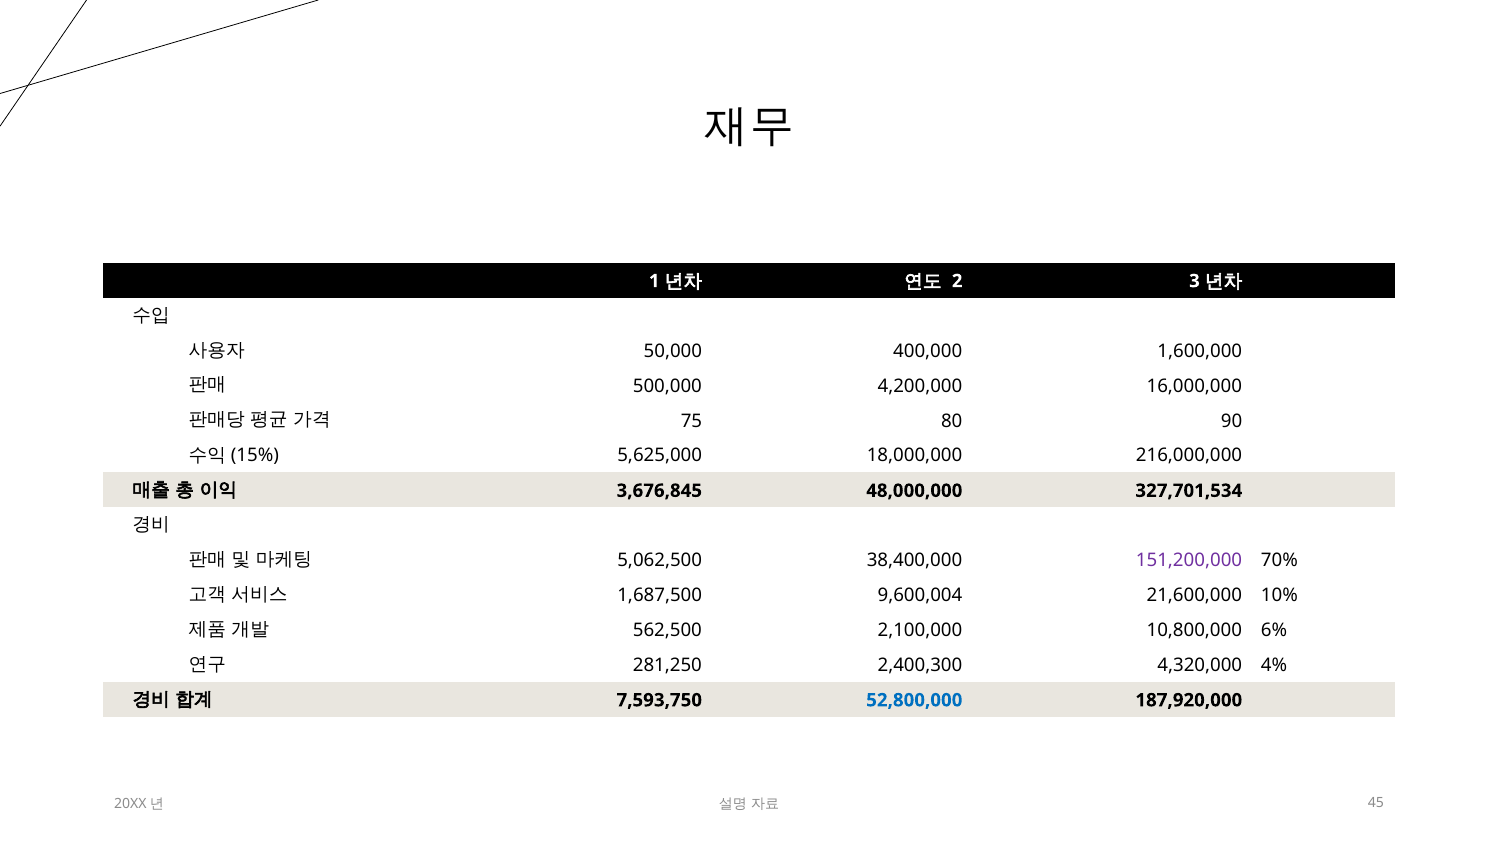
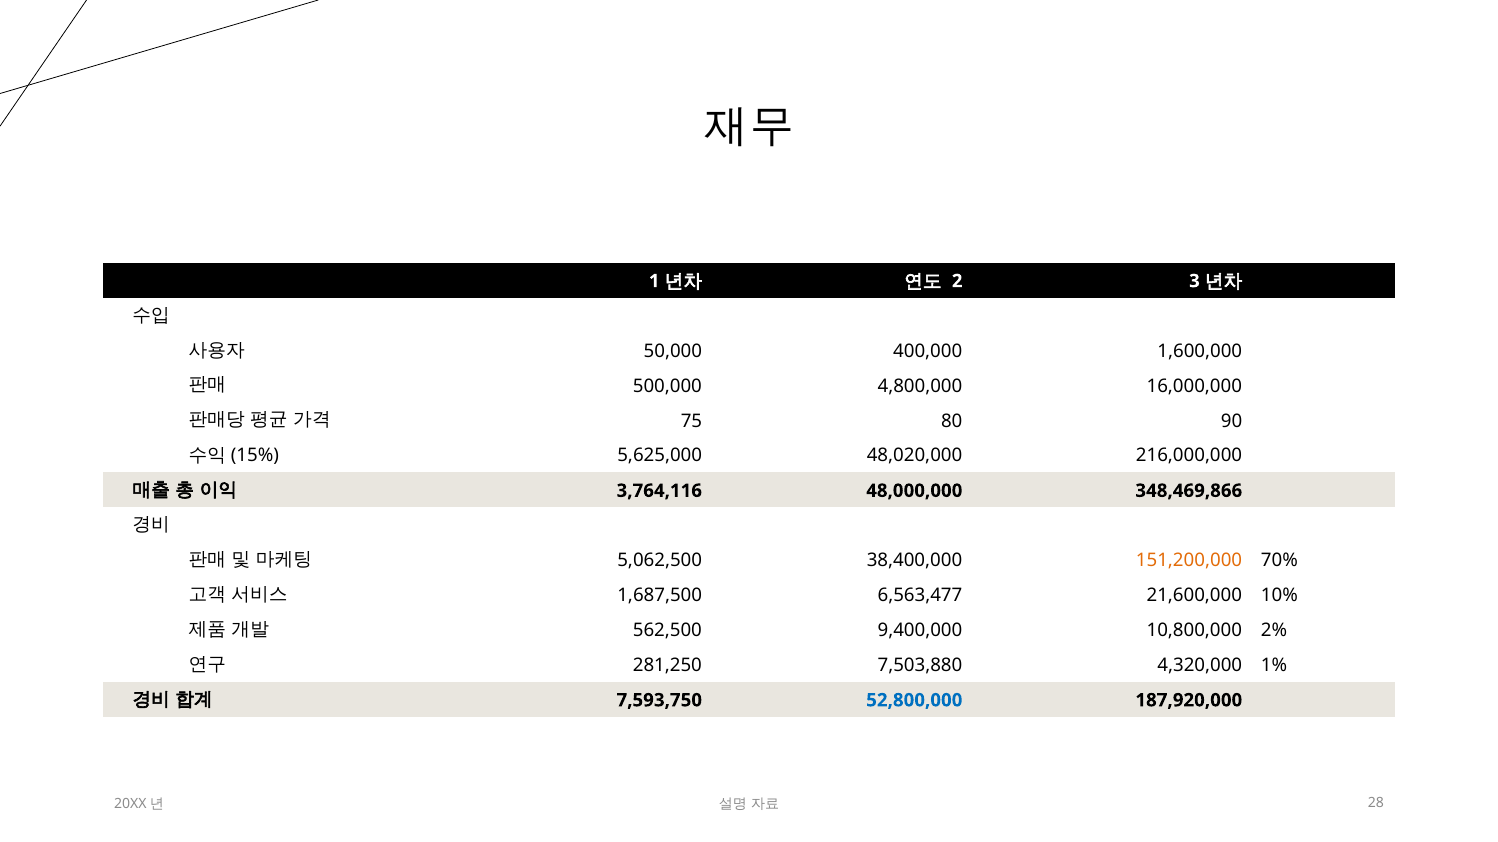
4,200,000: 4,200,000 -> 4,800,000 (920, 386)
18,000,000: 18,000,000 -> 48,020,000 (915, 456)
3,676,845: 3,676,845 -> 3,764,116 (659, 491)
327,701,534: 327,701,534 -> 348,469,866 (1189, 491)
151,200,000 colour: purple -> orange (1189, 561)
9,600,004: 9,600,004 -> 6,563,477 (920, 596)
2,100,000: 2,100,000 -> 9,400,000 (920, 631)
6%: 6% -> 2% (1274, 631)
2,400,300: 2,400,300 -> 7,503,880 (920, 666)
4%: 4% -> 1% (1274, 666)
45: 45 -> 28 (1376, 803)
